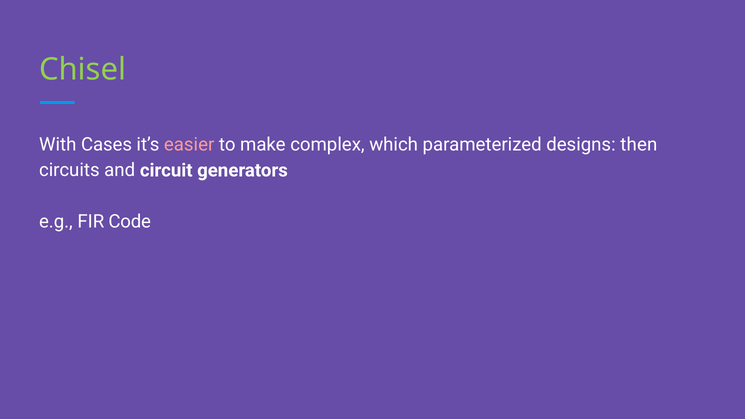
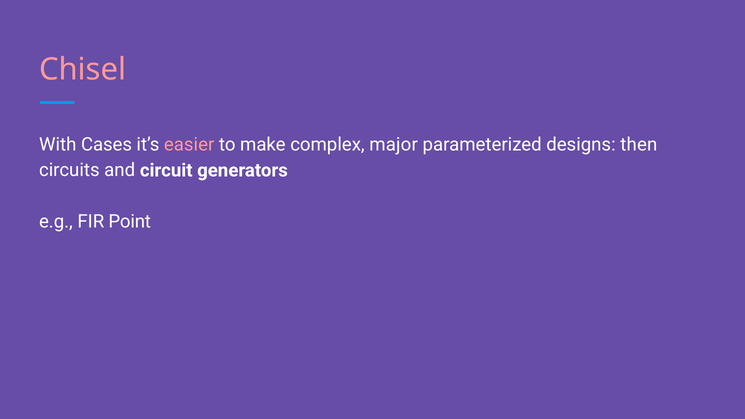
Chisel colour: light green -> pink (83, 69)
which: which -> major (394, 145)
Code: Code -> Point (130, 222)
